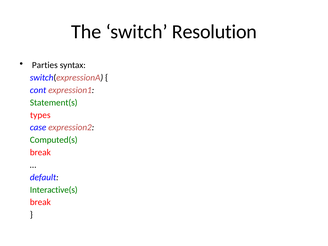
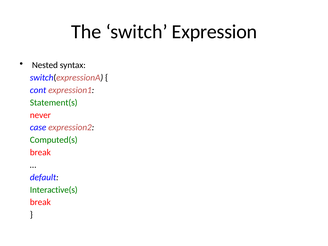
Resolution: Resolution -> Expression (214, 32)
Parties: Parties -> Nested (45, 65)
types: types -> never (40, 115)
